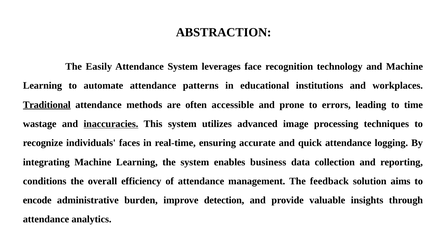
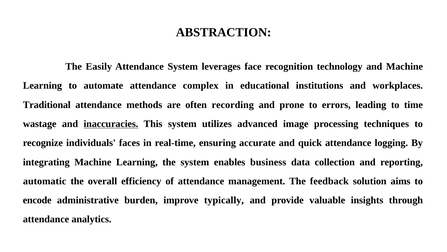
patterns: patterns -> complex (201, 85)
Traditional underline: present -> none (47, 105)
accessible: accessible -> recording (233, 105)
conditions: conditions -> automatic (45, 181)
detection: detection -> typically (224, 200)
